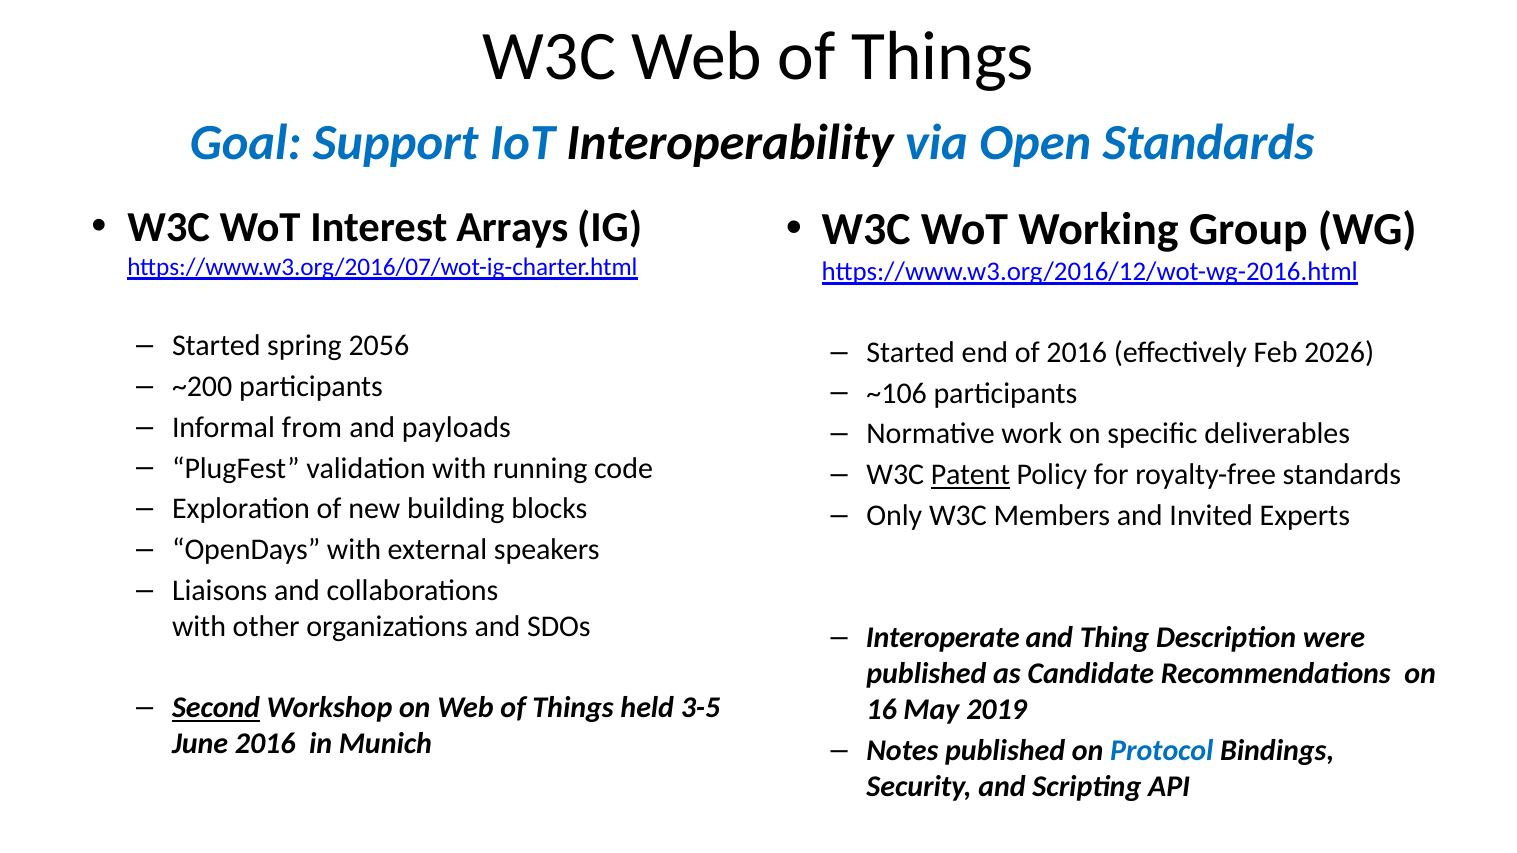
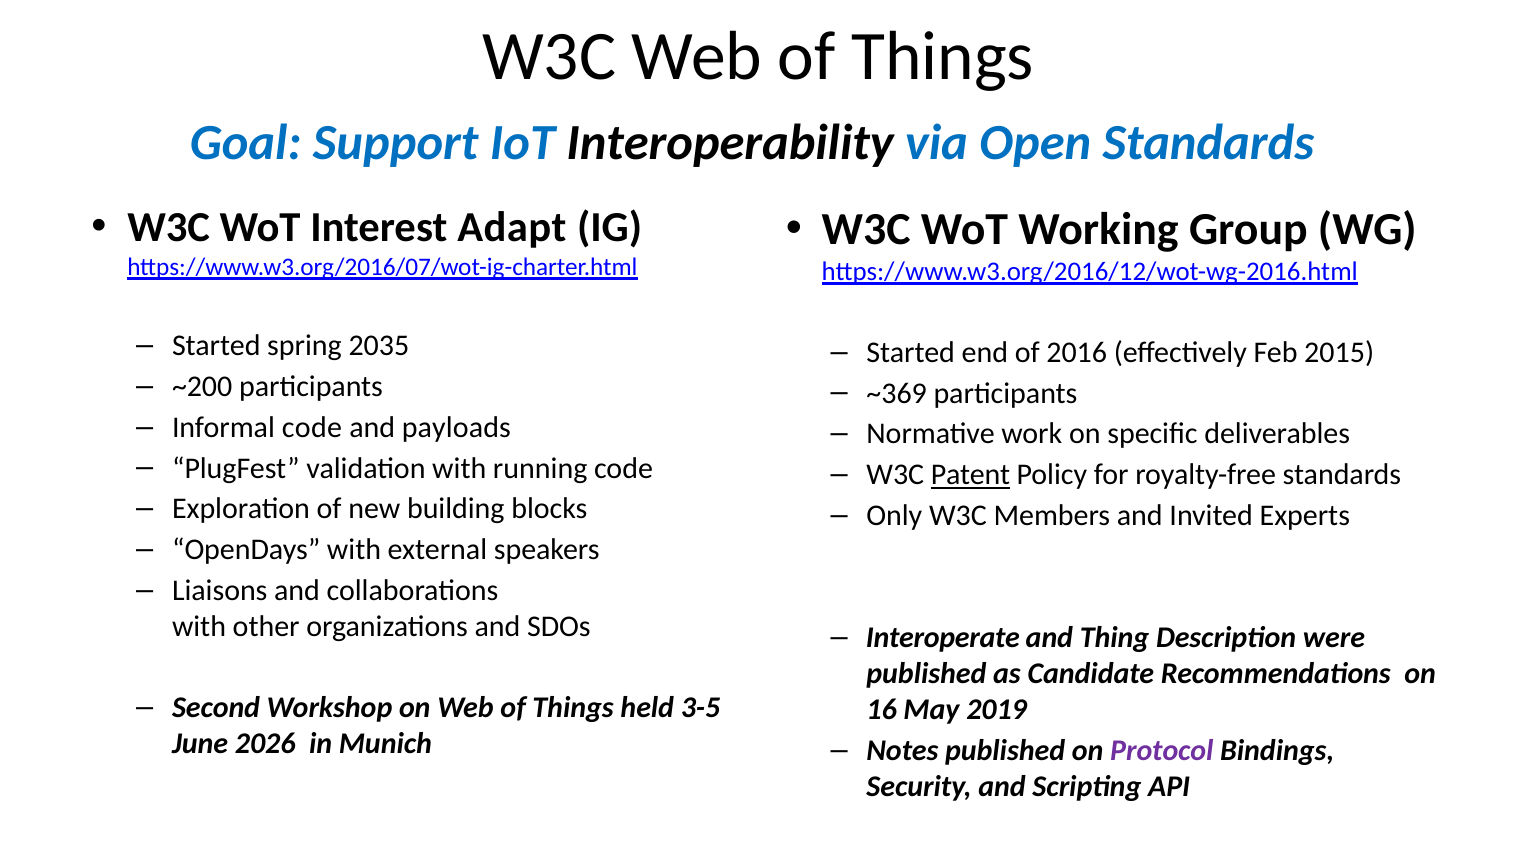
Arrays: Arrays -> Adapt (512, 228)
2056: 2056 -> 2035 (379, 346)
2026: 2026 -> 2015 (1339, 352)
~106: ~106 -> ~369 (897, 393)
Informal from: from -> code (312, 427)
Second underline: present -> none (216, 708)
June 2016: 2016 -> 2026 (265, 744)
Protocol colour: blue -> purple (1162, 750)
